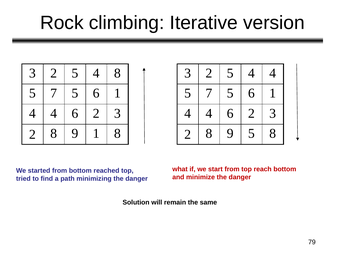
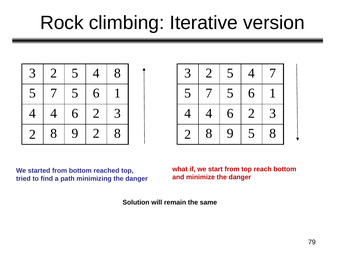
5 4 4: 4 -> 7 (273, 73)
9 1: 1 -> 2 (96, 133)
